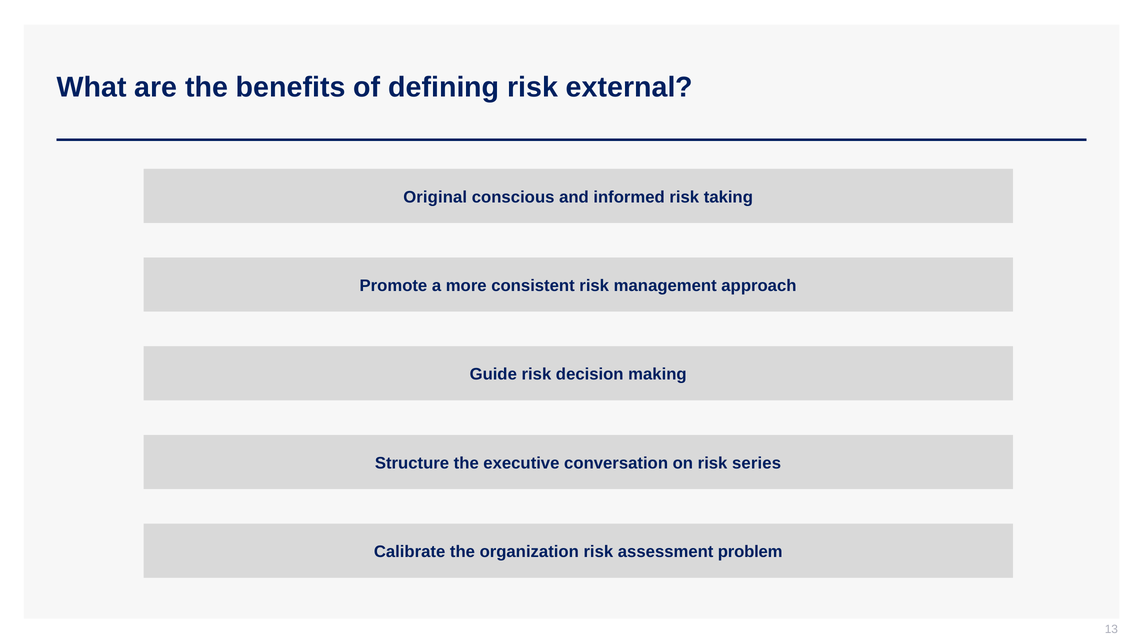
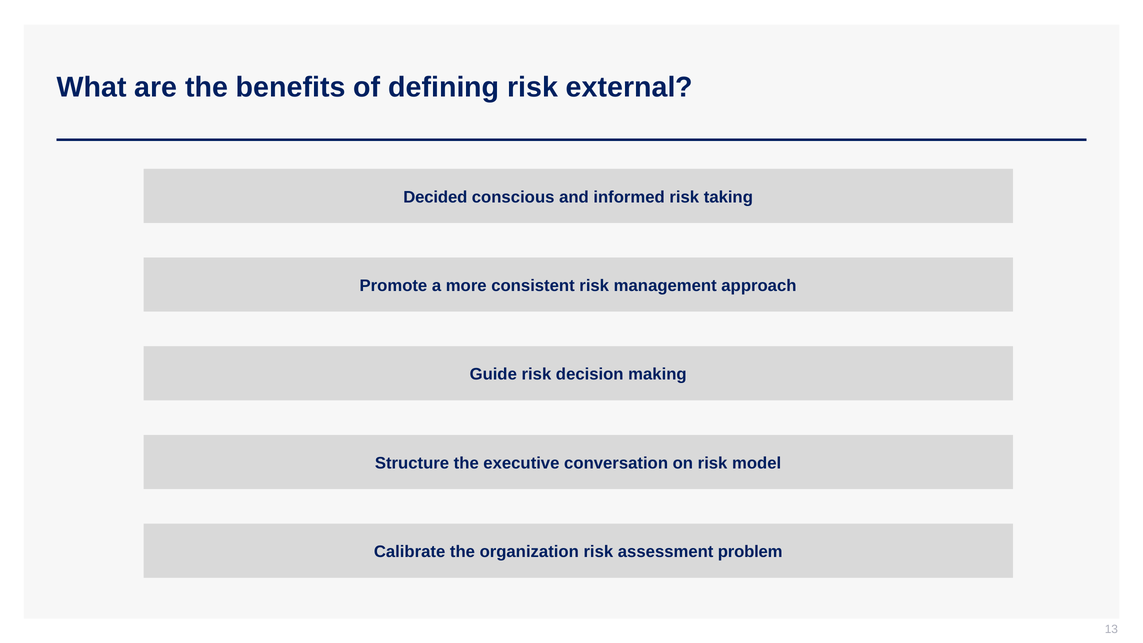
Original: Original -> Decided (435, 197)
series: series -> model (757, 463)
